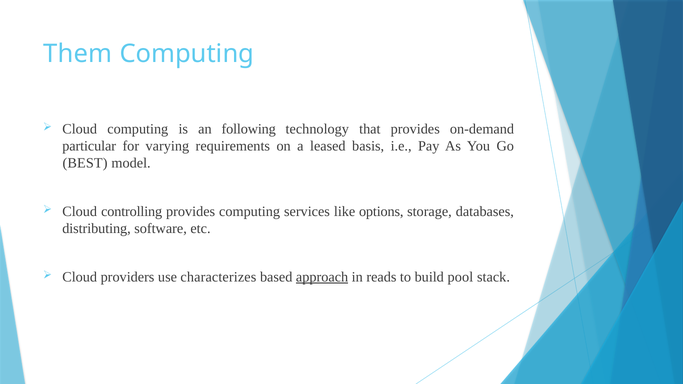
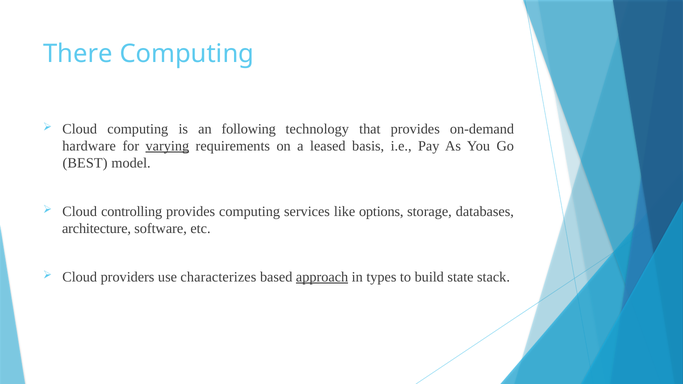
Them: Them -> There (78, 54)
particular: particular -> hardware (89, 146)
varying underline: none -> present (167, 146)
distributing: distributing -> architecture (97, 229)
reads: reads -> types (381, 277)
pool: pool -> state (460, 277)
